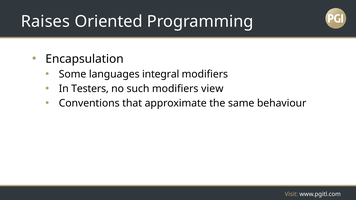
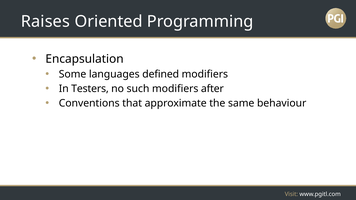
integral: integral -> defined (161, 74)
view: view -> after (212, 89)
